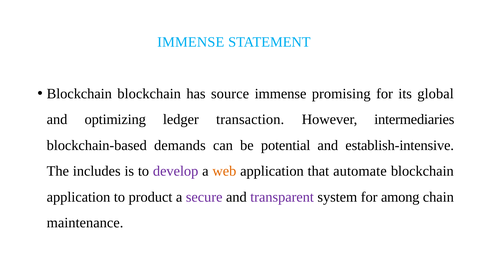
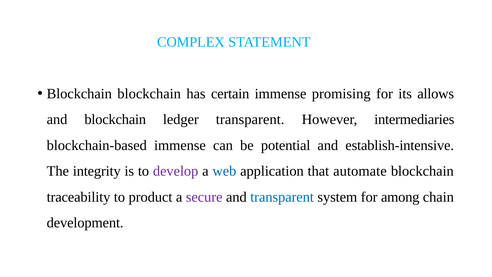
IMMENSE: IMMENSE -> COMPLEX (191, 42)
source: source -> certain (230, 94)
global: global -> allows (436, 94)
and optimizing: optimizing -> blockchain (115, 119)
ledger transaction: transaction -> transparent (250, 119)
blockchain-based demands: demands -> immense (180, 145)
includes: includes -> integrity (97, 171)
web colour: orange -> blue (224, 171)
application: application -> traceability (79, 197)
transparent colour: purple -> blue (282, 197)
maintenance: maintenance -> development (85, 223)
